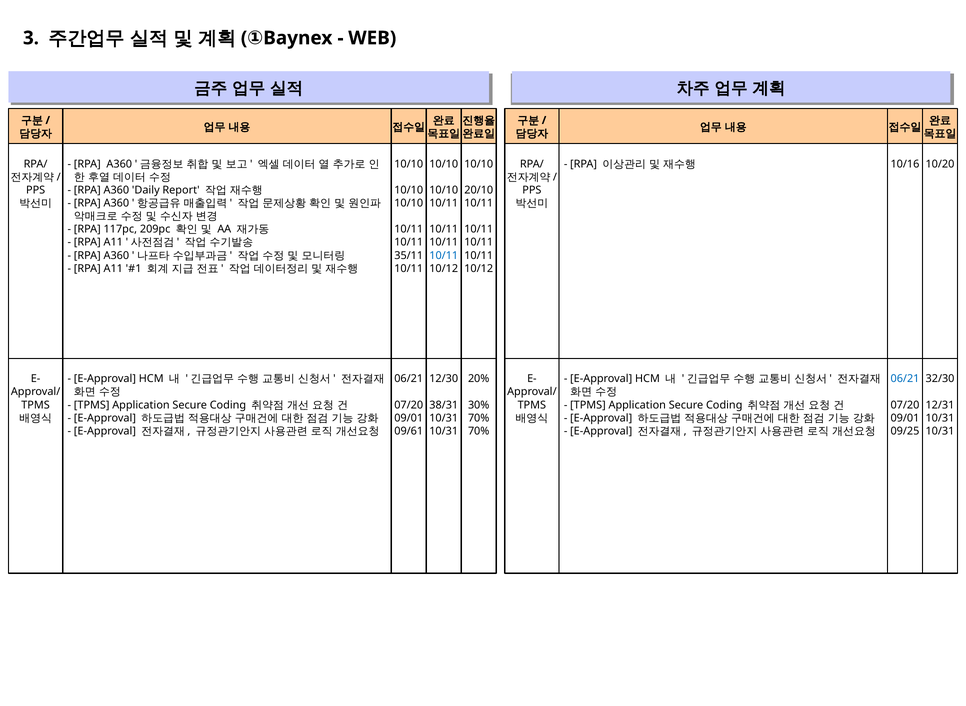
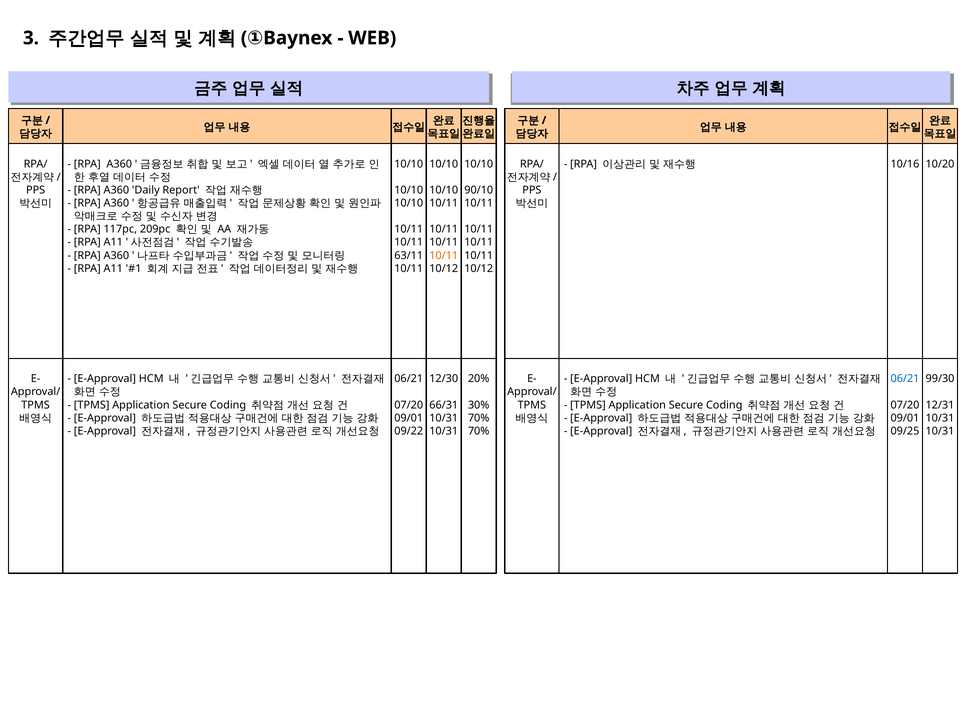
20/10: 20/10 -> 90/10 (479, 190)
35/11: 35/11 -> 63/11 (409, 256)
10/11 colour: blue -> orange (444, 256)
32/30: 32/30 -> 99/30 (940, 379)
38/31: 38/31 -> 66/31 (444, 405)
09/61: 09/61 -> 09/22 (409, 431)
